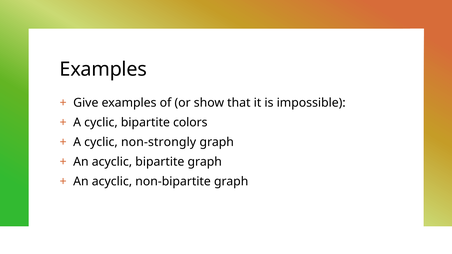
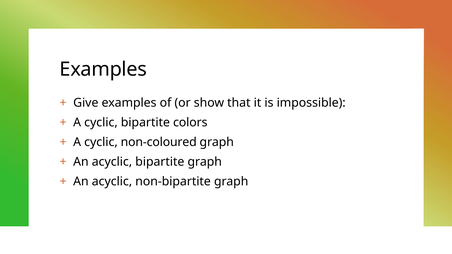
non-strongly: non-strongly -> non-coloured (159, 142)
